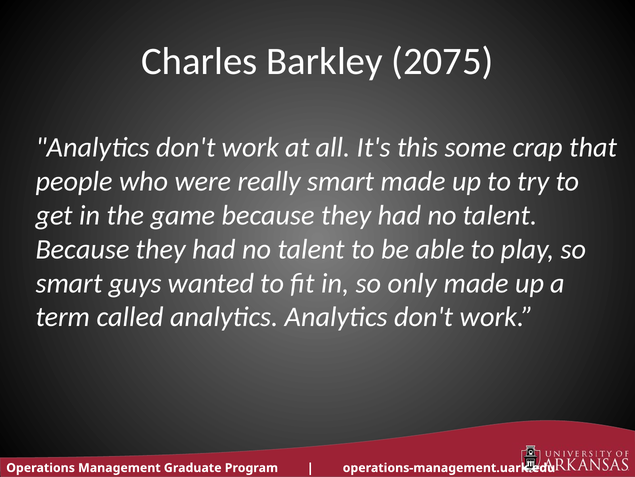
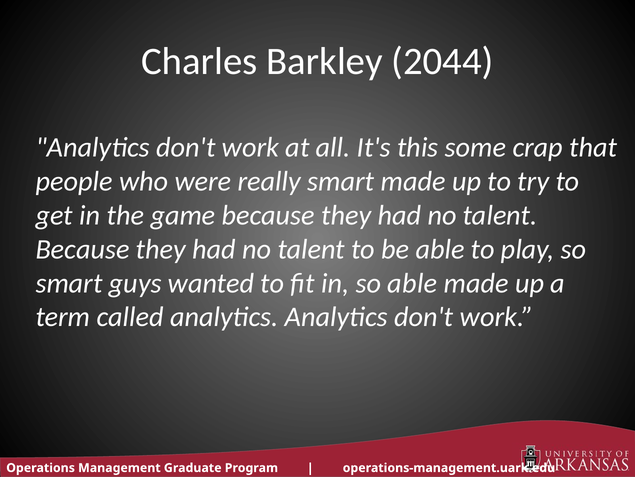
2075: 2075 -> 2044 (442, 61)
so only: only -> able (412, 283)
